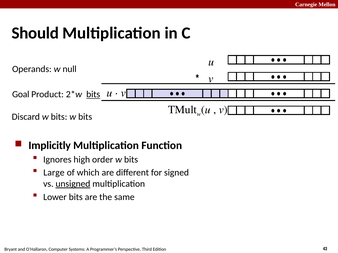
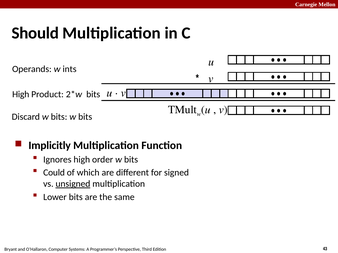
null: null -> ints (70, 69)
Goal: Goal -> High (21, 95)
bits underline: present -> none (93, 95)
Large: Large -> Could (54, 173)
